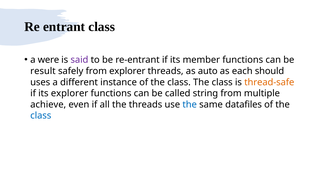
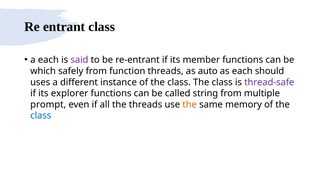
a were: were -> each (48, 60)
result: result -> which (43, 71)
from explorer: explorer -> function (127, 71)
thread-safe colour: orange -> purple (269, 82)
achieve: achieve -> prompt (48, 105)
the colour: blue -> orange (190, 105)
datafiles: datafiles -> memory (244, 105)
